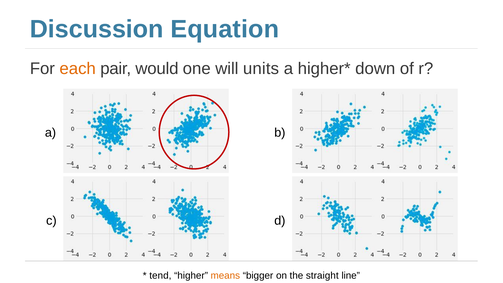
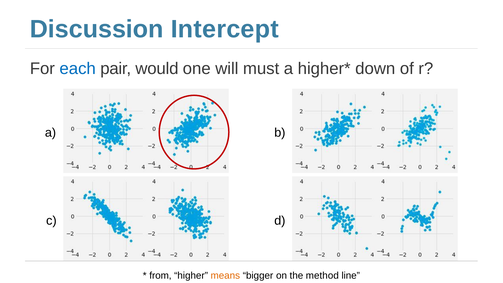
Equation: Equation -> Intercept (225, 29)
each colour: orange -> blue (78, 69)
units: units -> must (261, 69)
tend: tend -> from (160, 276)
straight: straight -> method (322, 276)
